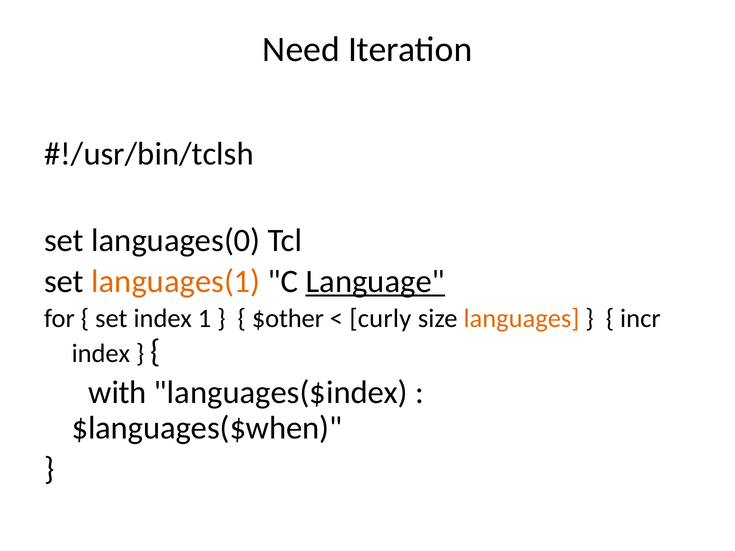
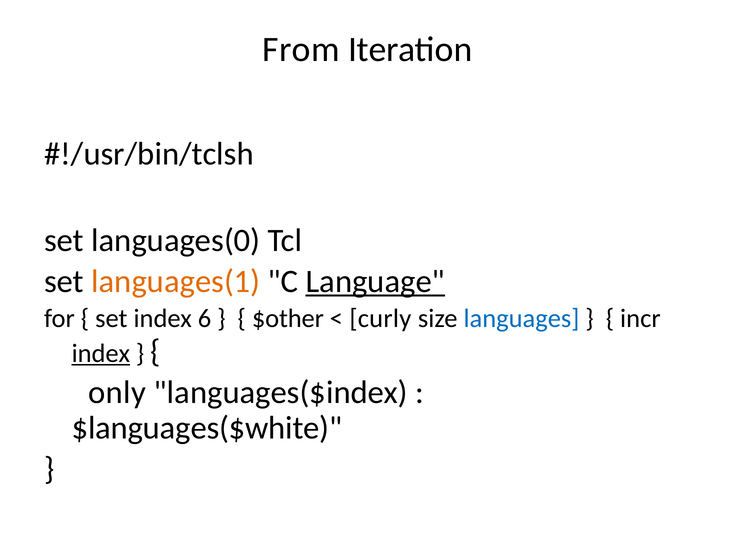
Need: Need -> From (301, 50)
1: 1 -> 6 (205, 319)
languages colour: orange -> blue (521, 319)
index underline: none -> present (101, 353)
with: with -> only (117, 393)
$languages($when: $languages($when -> $languages($white (207, 428)
